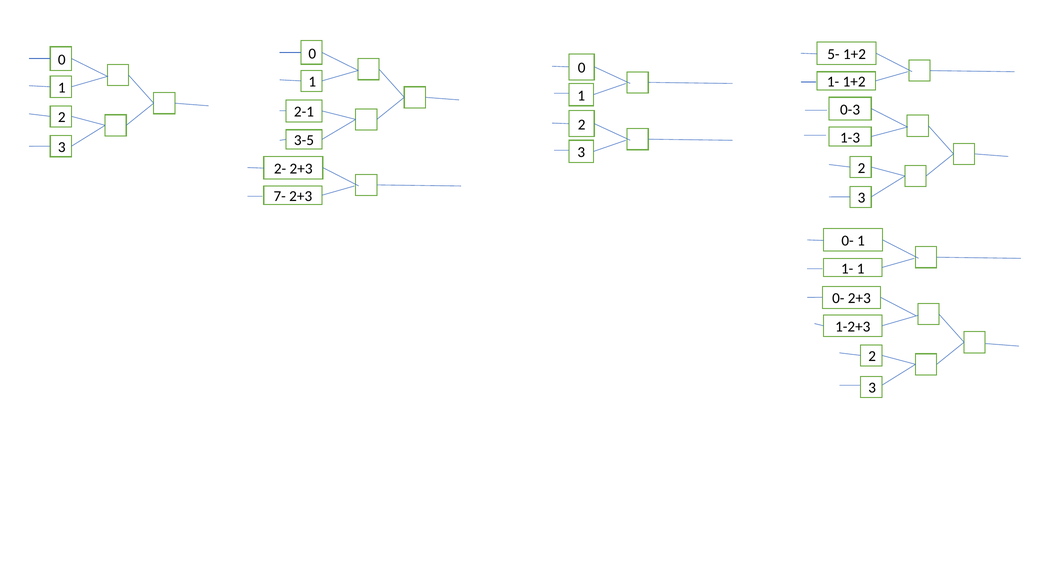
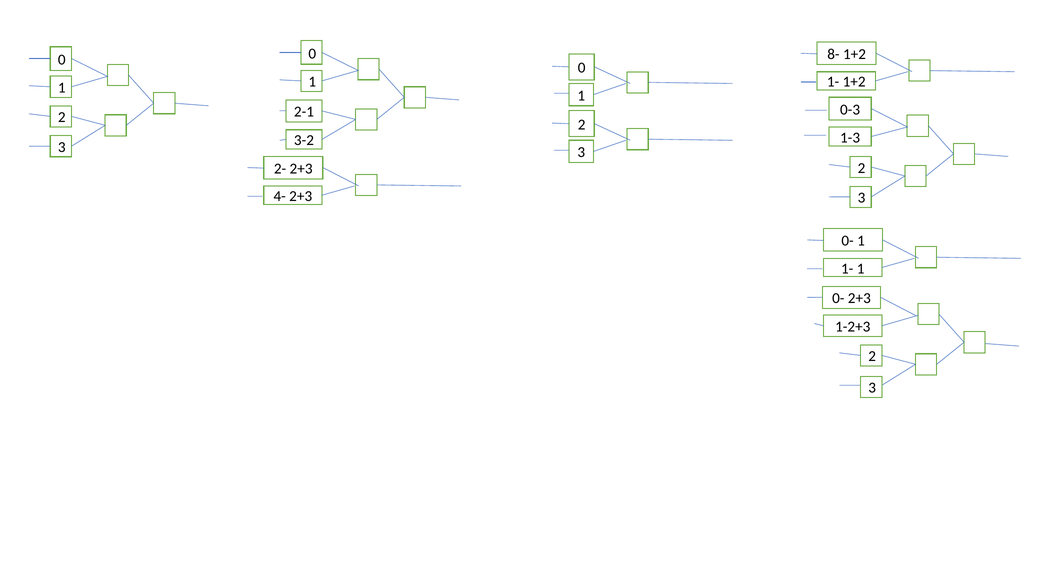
5-: 5- -> 8- (833, 54)
3-5: 3-5 -> 3-2 (304, 141)
7-: 7- -> 4- (280, 196)
